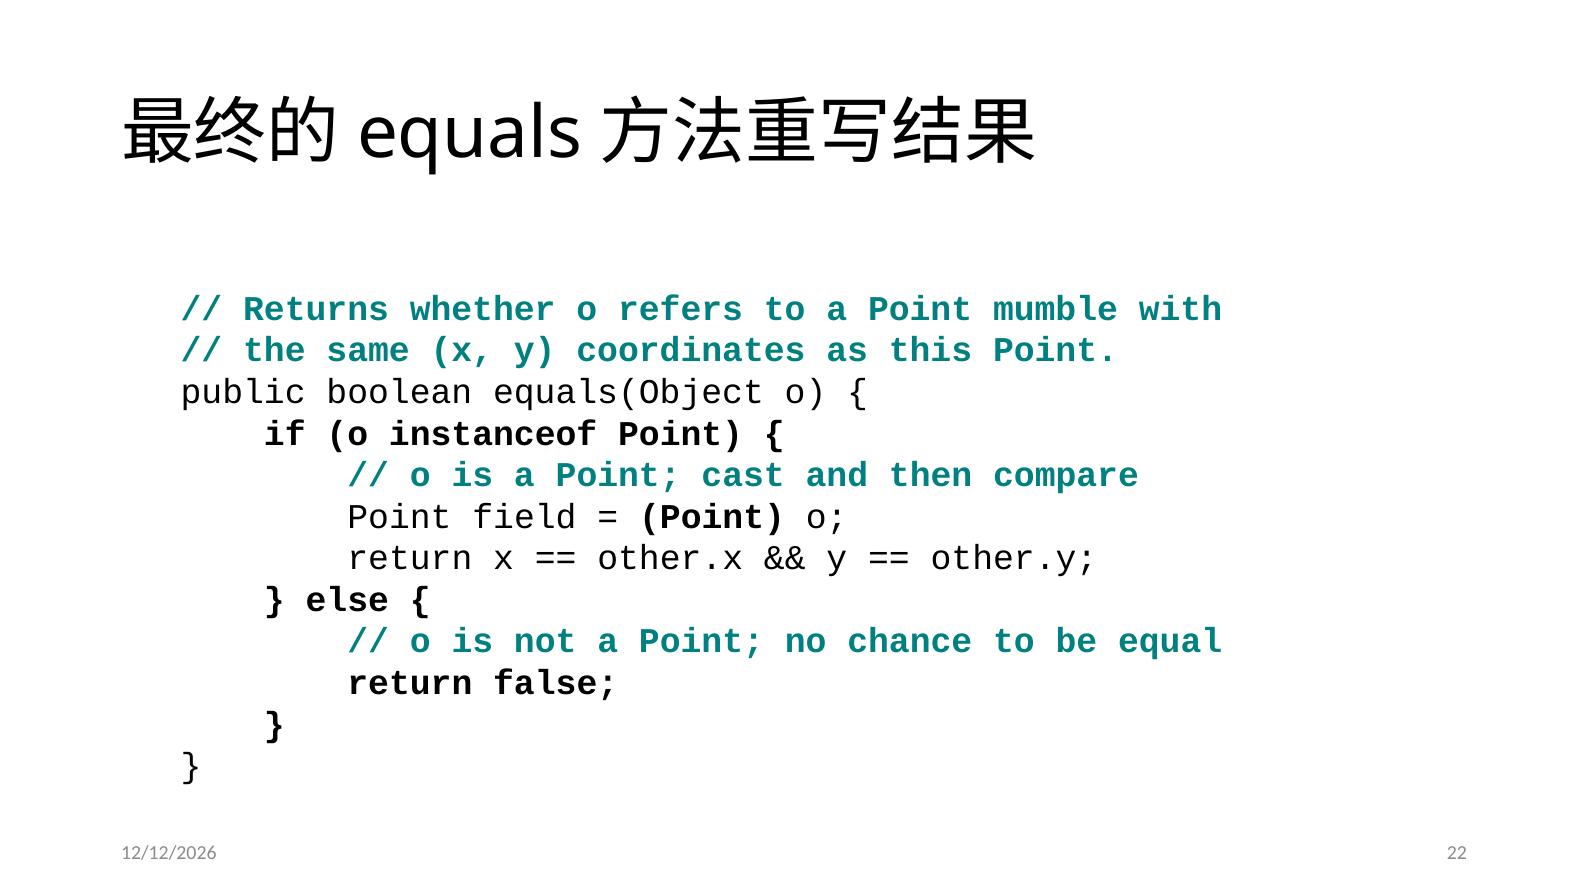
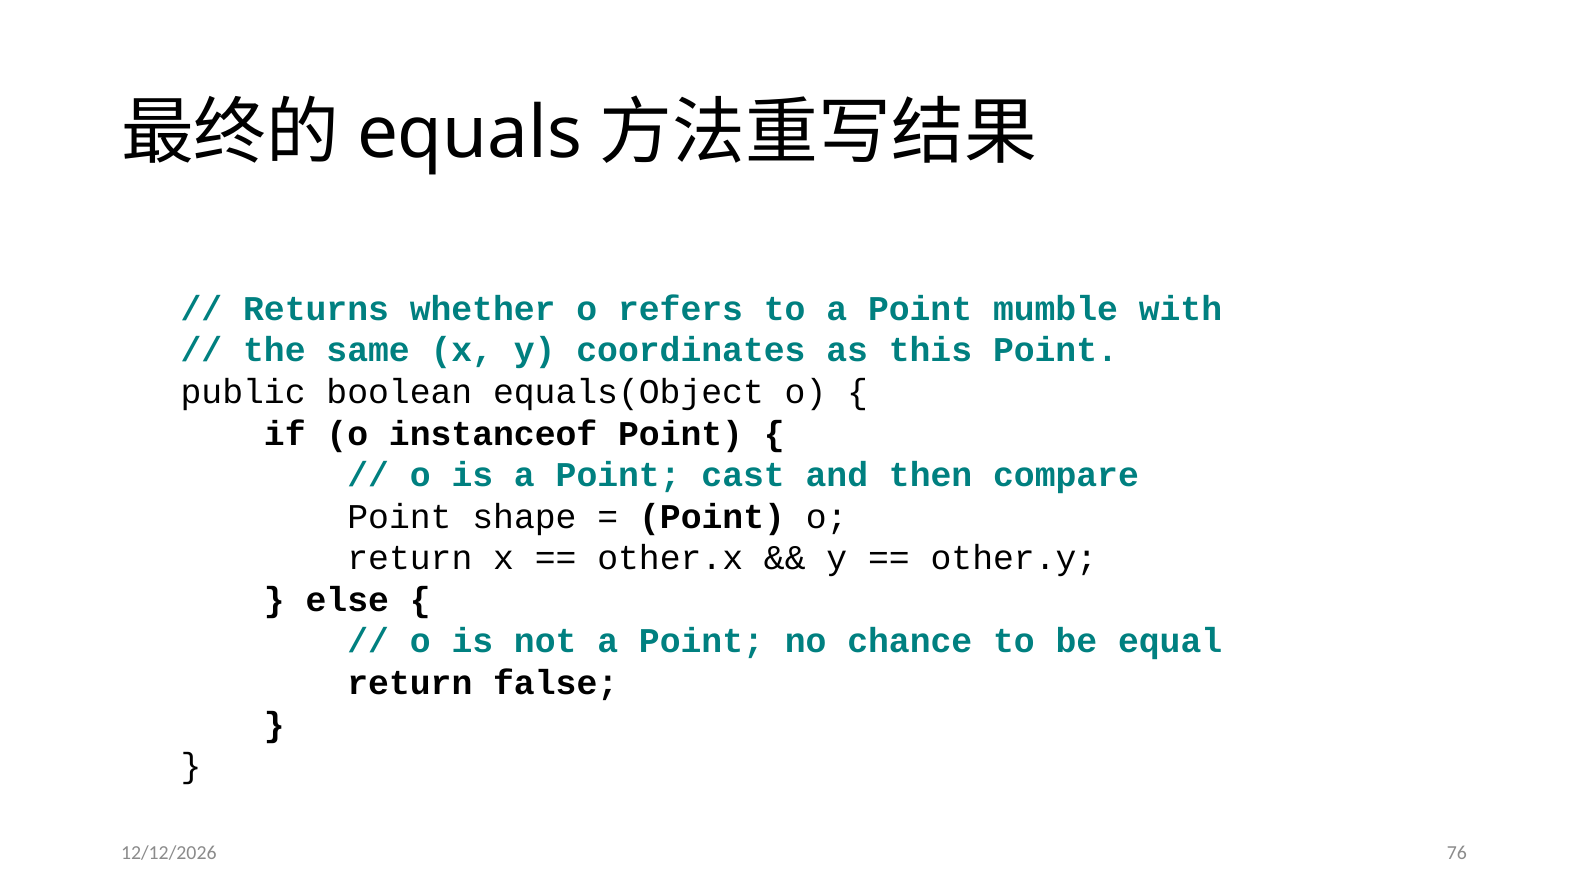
field: field -> shape (524, 517)
22: 22 -> 76 (1457, 853)
